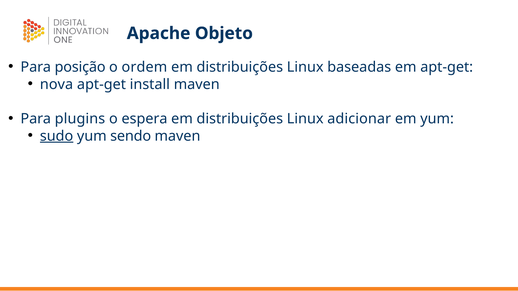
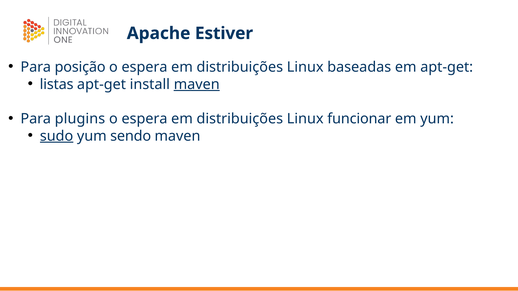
Objeto: Objeto -> Estiver (224, 33)
ordem: ordem -> espera (144, 67)
nova: nova -> listas (57, 84)
maven underline: none -> present (197, 84)
adicionar: adicionar -> funcionar (359, 119)
